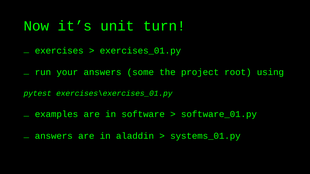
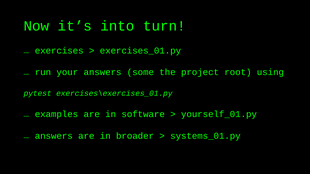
unit: unit -> into (117, 26)
software_01.py: software_01.py -> yourself_01.py (219, 114)
aladdin: aladdin -> broader (135, 136)
